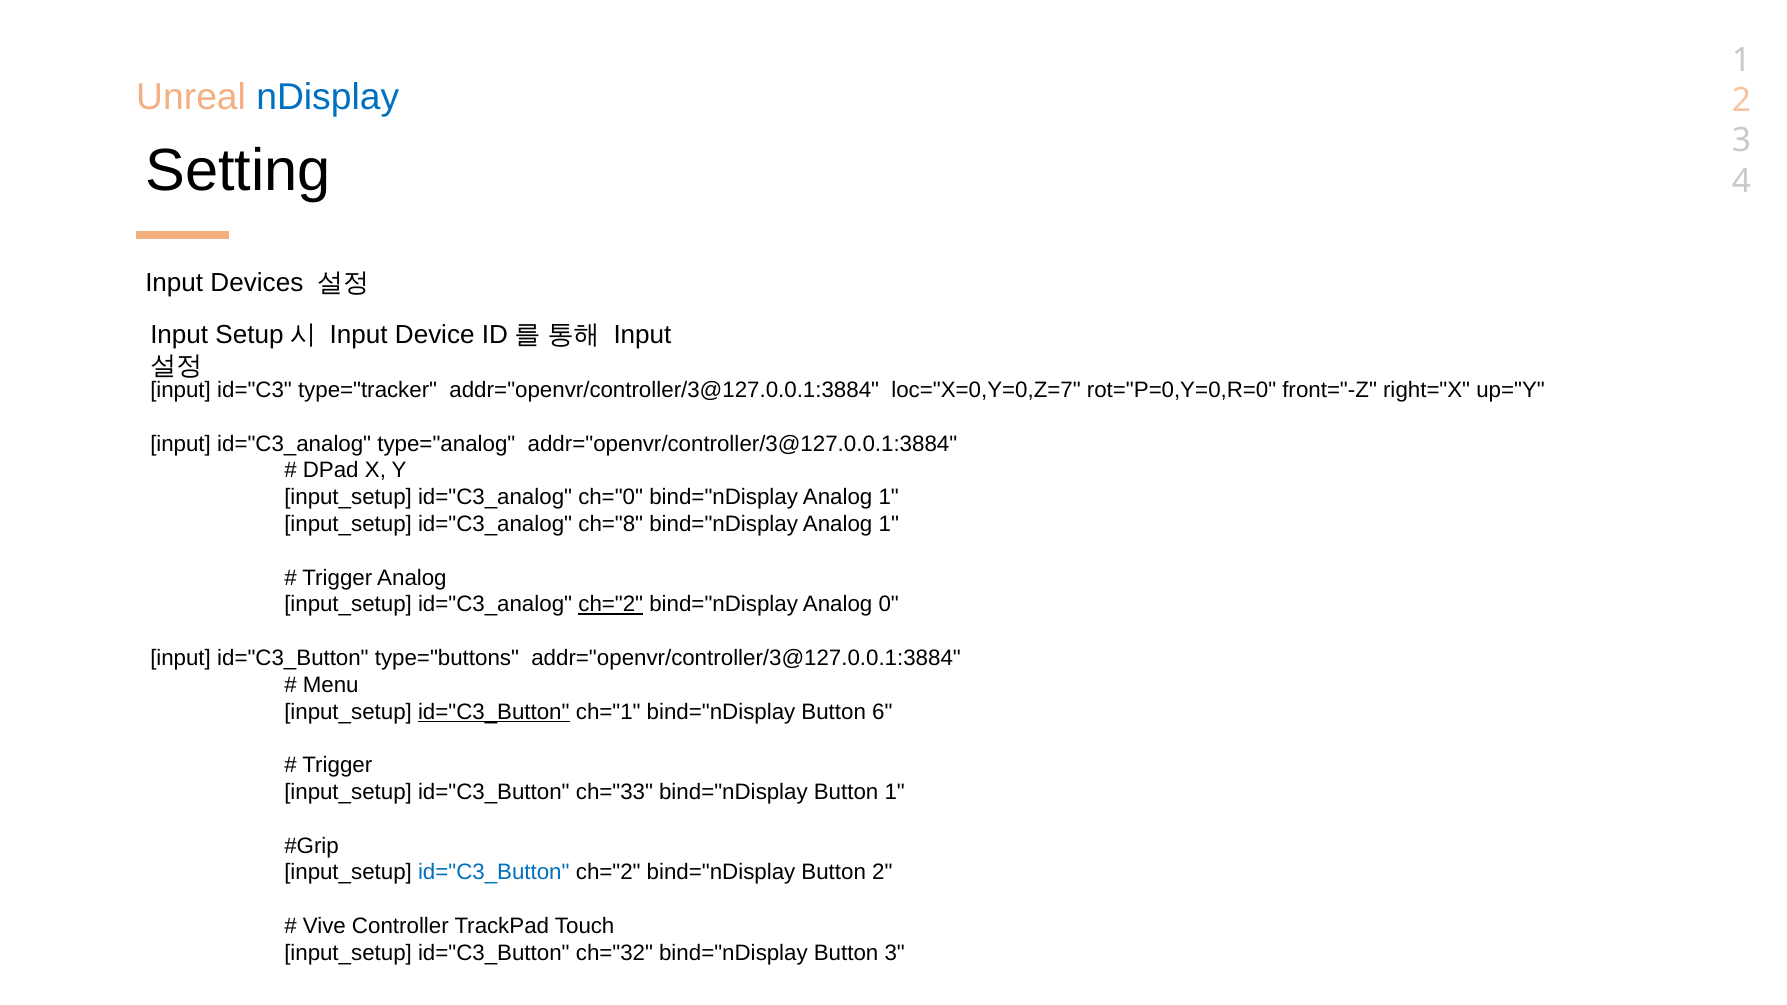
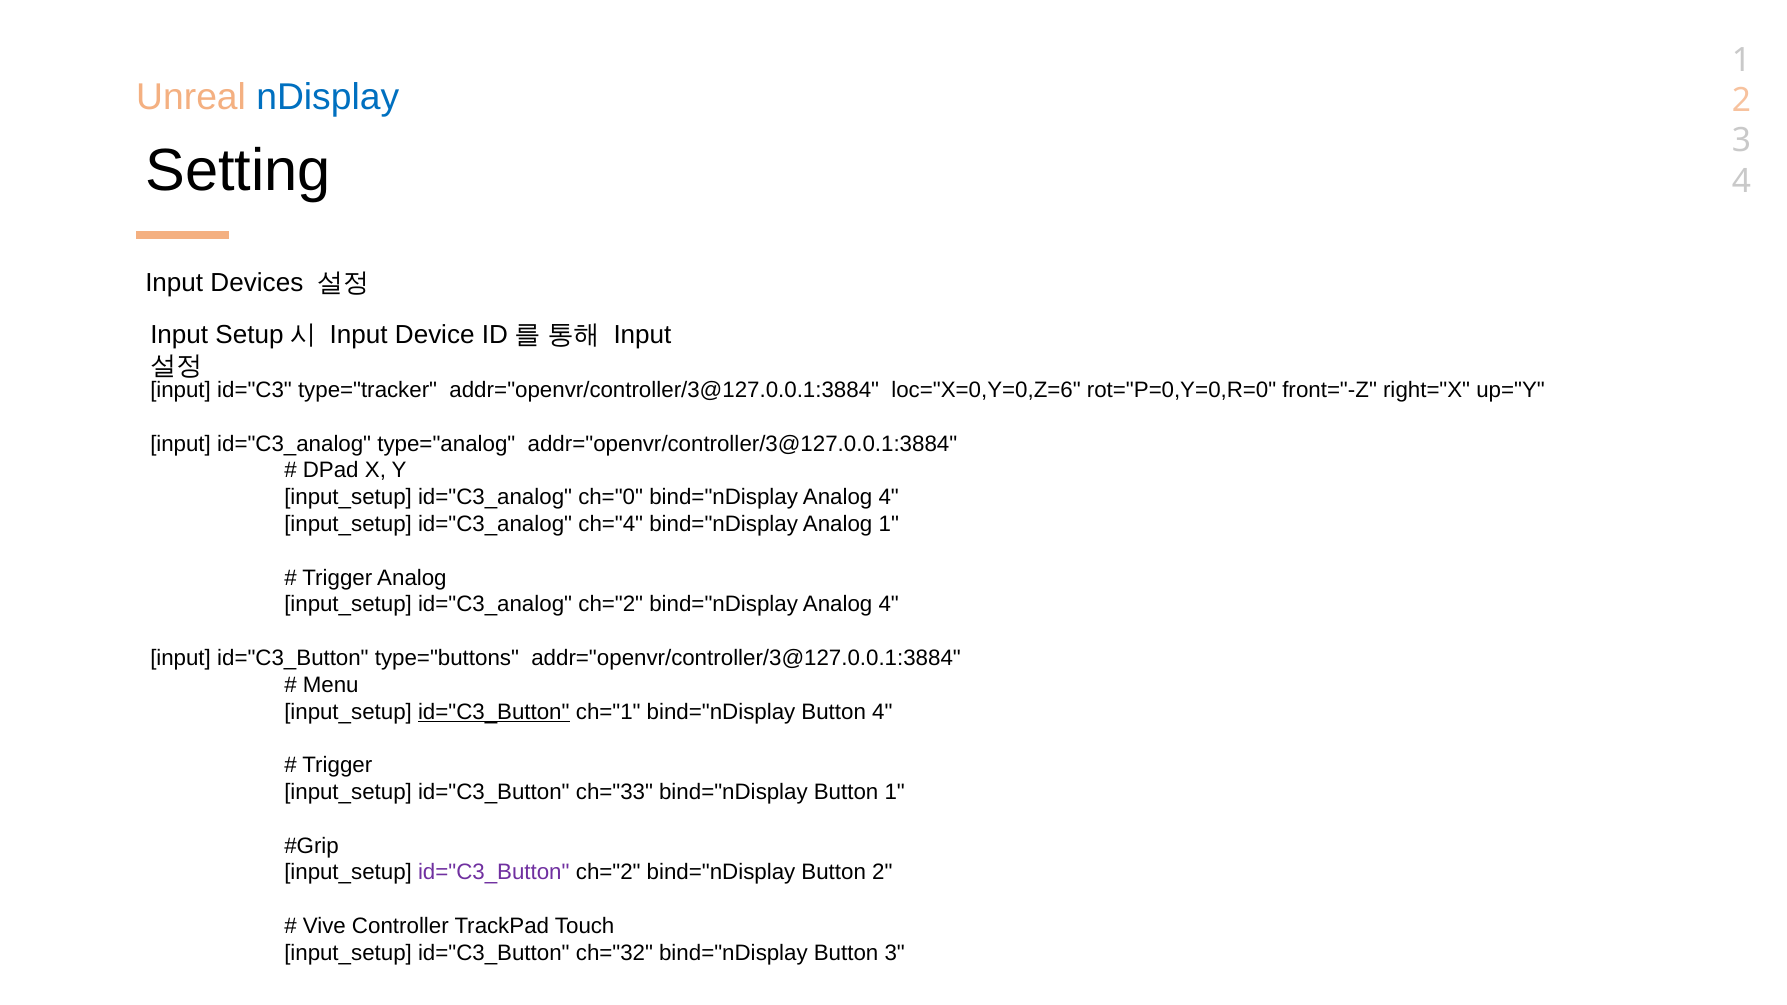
loc="X=0,Y=0,Z=7: loc="X=0,Y=0,Z=7 -> loc="X=0,Y=0,Z=6 (986, 390)
ch="0 bind="nDisplay Analog 1: 1 -> 4 (889, 497)
ch="8: ch="8 -> ch="4 (611, 524)
ch="2 underline: present -> none (611, 605)
0: 0 -> 4 (889, 605)
Button 6: 6 -> 4 (882, 712)
id="C3_Button colour: blue -> purple (494, 873)
